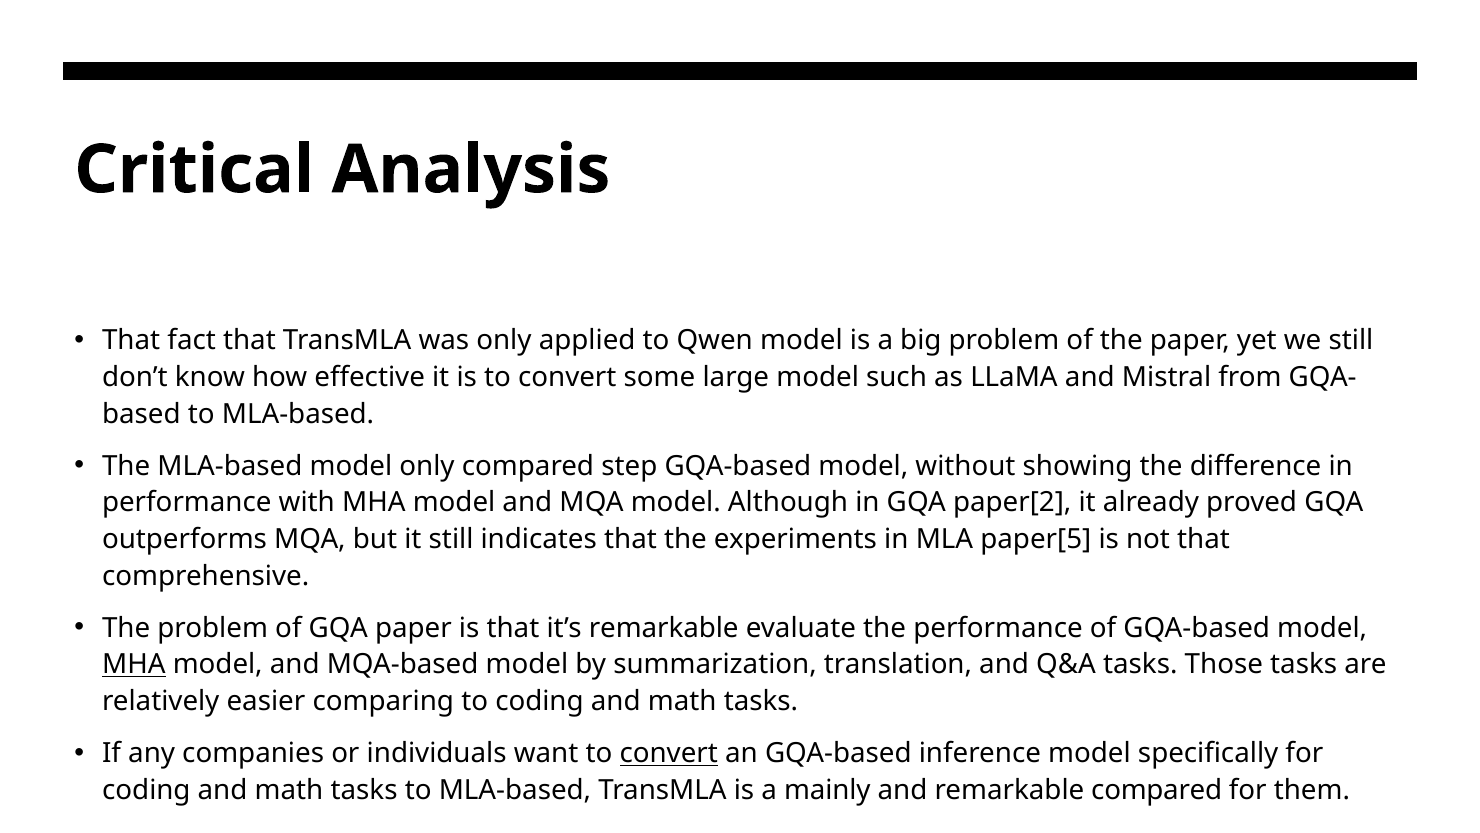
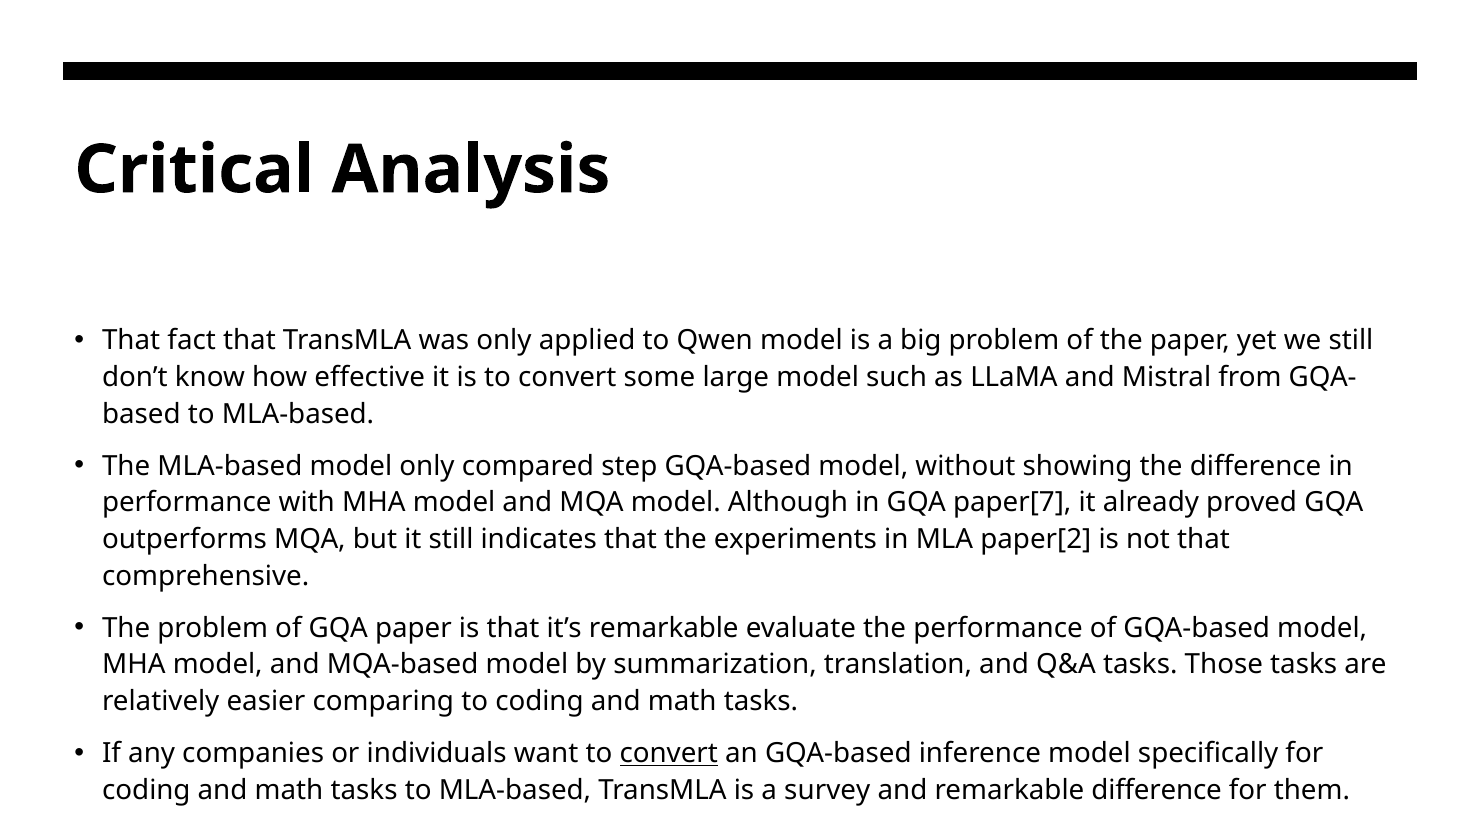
paper[2: paper[2 -> paper[7 (1012, 502)
paper[5: paper[5 -> paper[2 (1036, 539)
MHA underline: present -> none (134, 664)
mainly: mainly -> survey (827, 790)
remarkable compared: compared -> difference (1157, 790)
